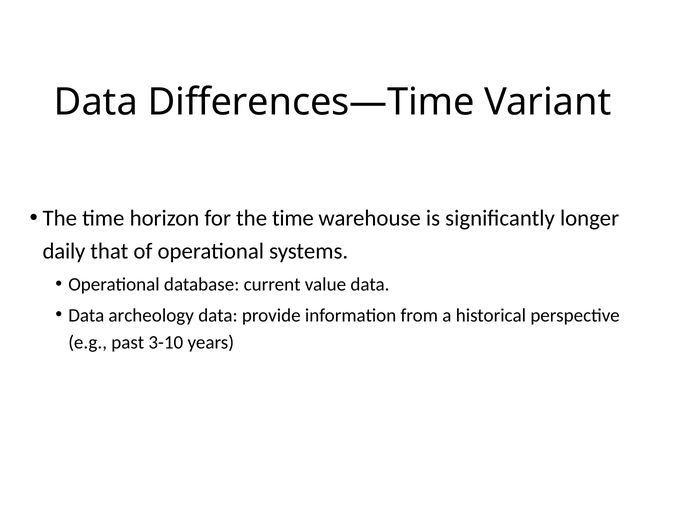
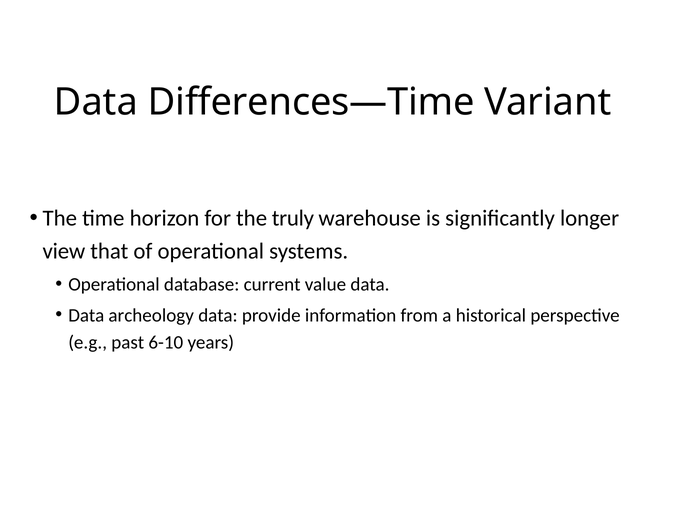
for the time: time -> truly (293, 218)
daily: daily -> view (64, 251)
3-10: 3-10 -> 6-10 (166, 343)
